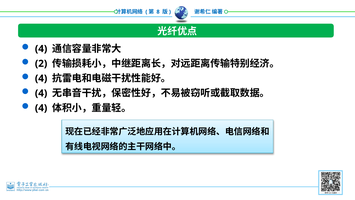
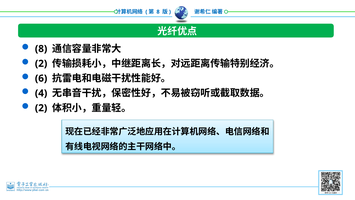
4: 4 -> 8 (41, 49)
4: 4 -> 6 (41, 78)
4: 4 -> 2 (41, 108)
